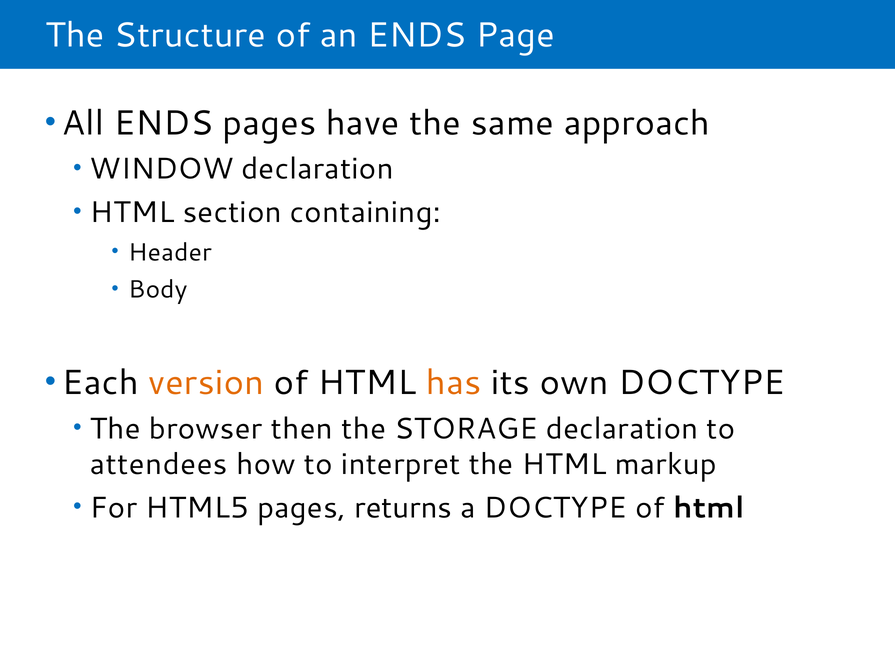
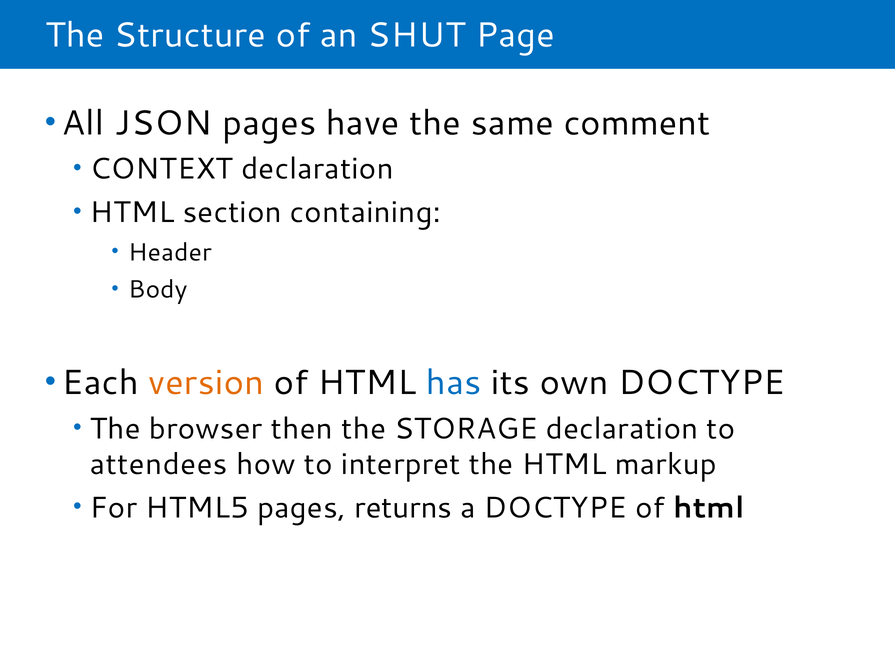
an ENDS: ENDS -> SHUT (416, 35)
All ENDS: ENDS -> JSON (163, 123)
approach: approach -> comment (637, 123)
WINDOW: WINDOW -> CONTEXT (161, 169)
has colour: orange -> blue (454, 383)
